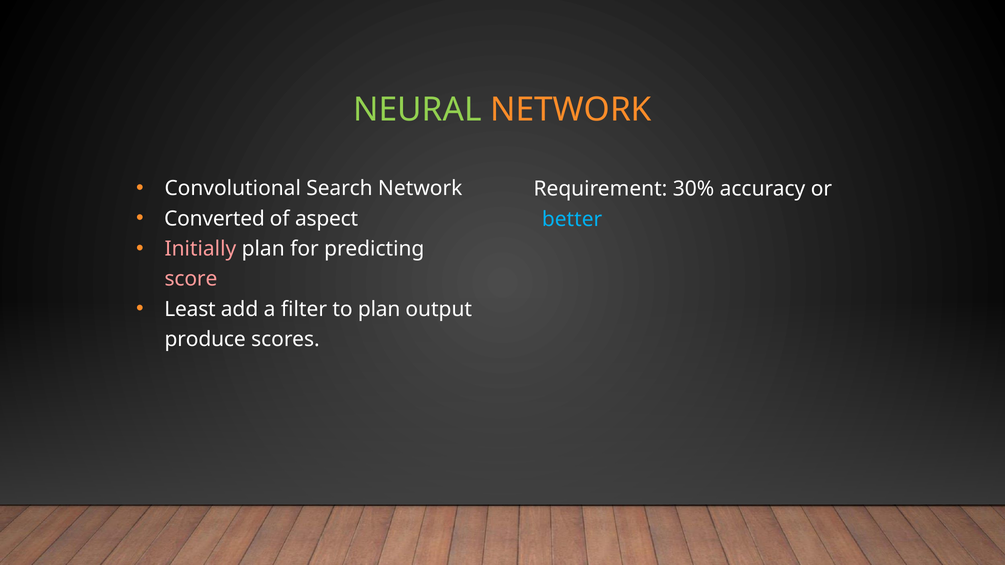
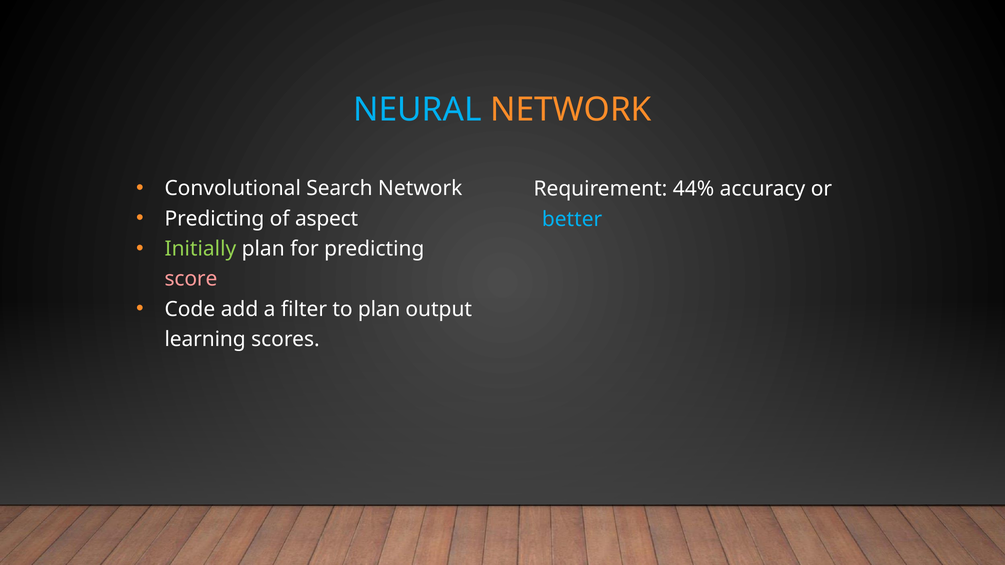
NEURAL colour: light green -> light blue (417, 110)
30%: 30% -> 44% (693, 189)
Converted: Converted -> Predicting (214, 219)
Initially colour: pink -> light green (200, 249)
Least: Least -> Code (190, 309)
produce: produce -> learning (205, 340)
